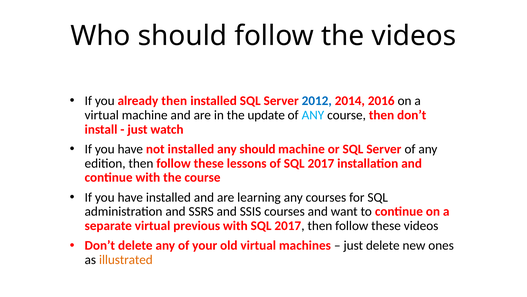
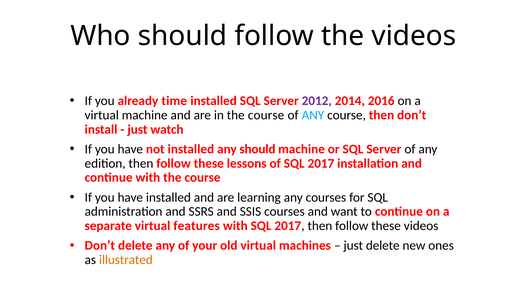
already then: then -> time (174, 101)
2012 colour: blue -> purple (317, 101)
in the update: update -> course (266, 115)
previous: previous -> features (197, 225)
